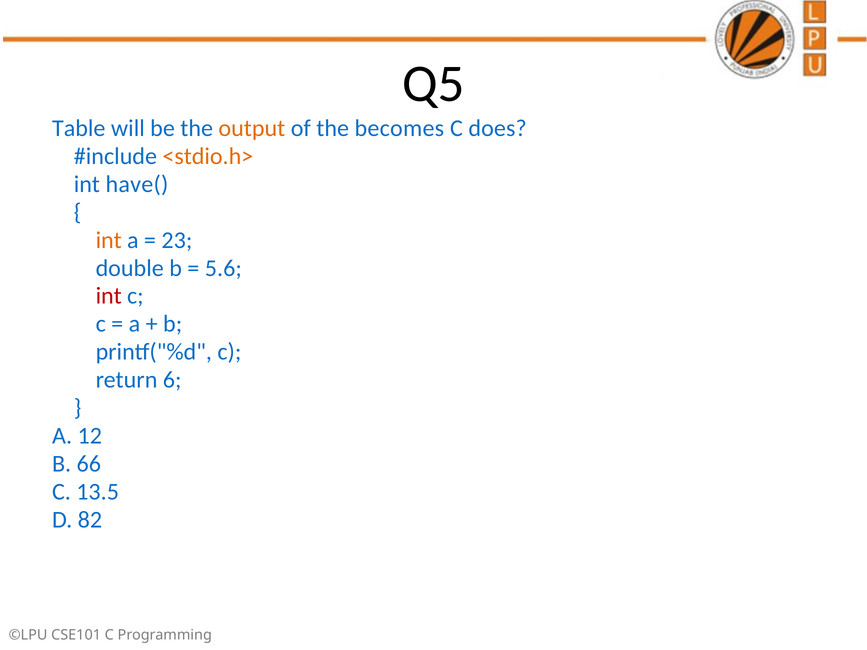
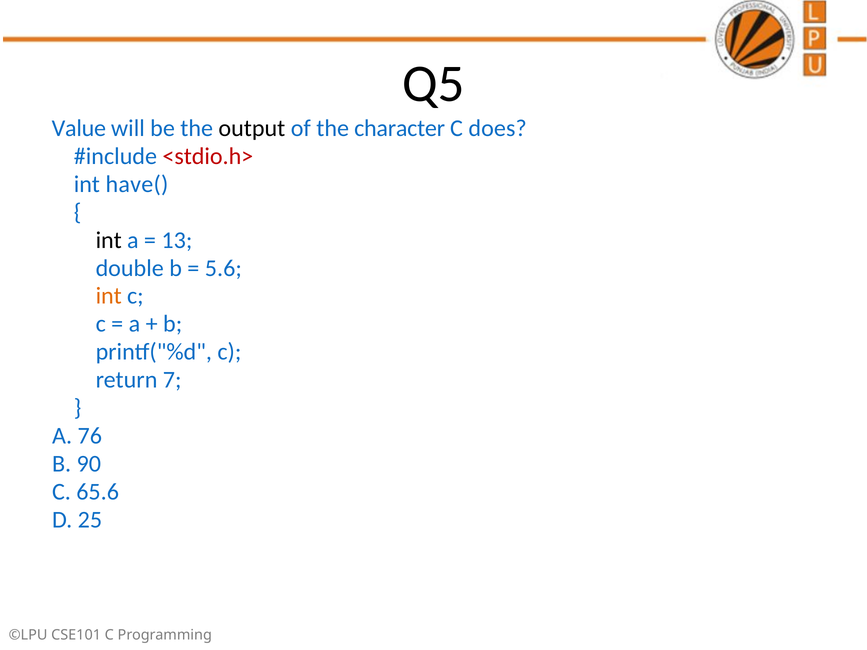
Table: Table -> Value (79, 128)
output colour: orange -> black (252, 128)
becomes: becomes -> character (400, 128)
<stdio.h> colour: orange -> red (208, 156)
int colour: orange -> black (109, 240)
23: 23 -> 13 (177, 240)
int colour: red -> orange (109, 296)
6: 6 -> 7 (172, 380)
12: 12 -> 76 (90, 436)
66: 66 -> 90 (89, 464)
13.5: 13.5 -> 65.6 (98, 492)
82: 82 -> 25 (90, 520)
